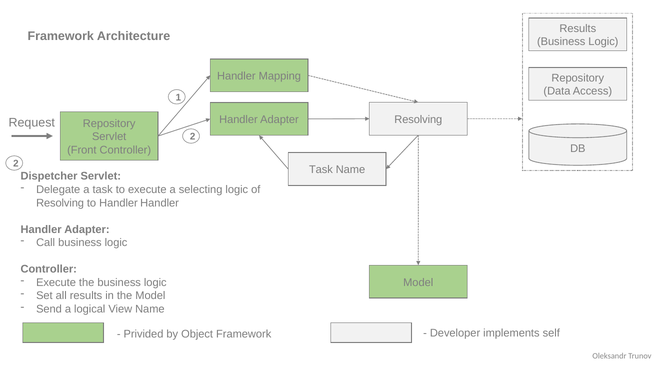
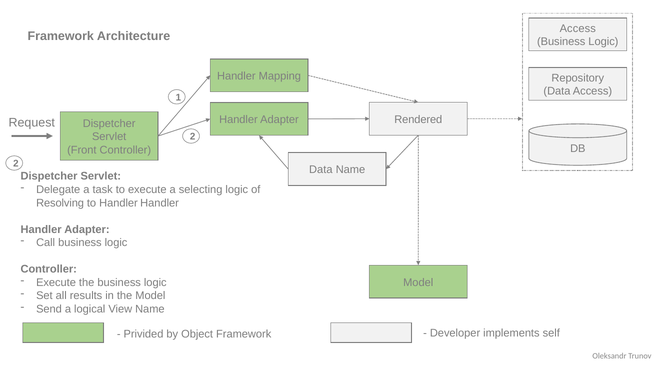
Results: Results -> Access (578, 29)
Resolving: Resolving -> Rendered (418, 120)
Repository: Repository -> Dispetcher (109, 124)
Task: Task -> Data (321, 170)
